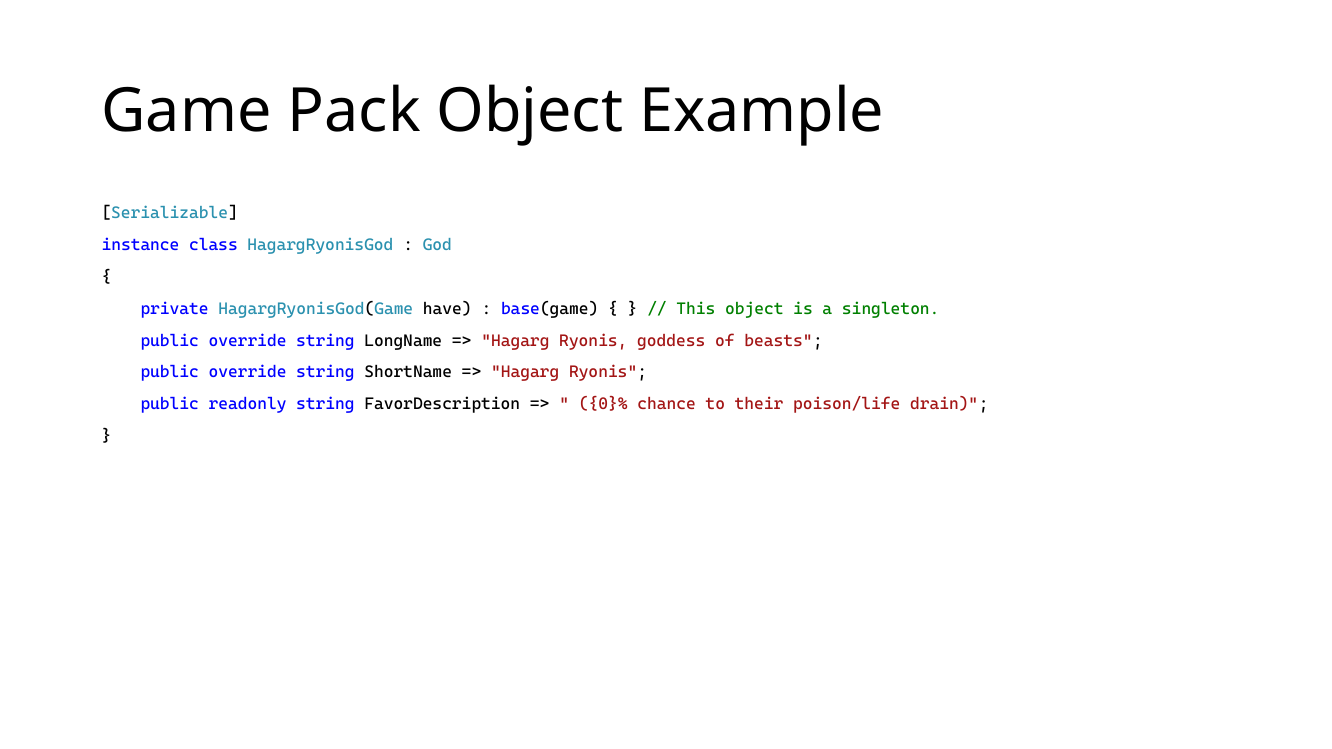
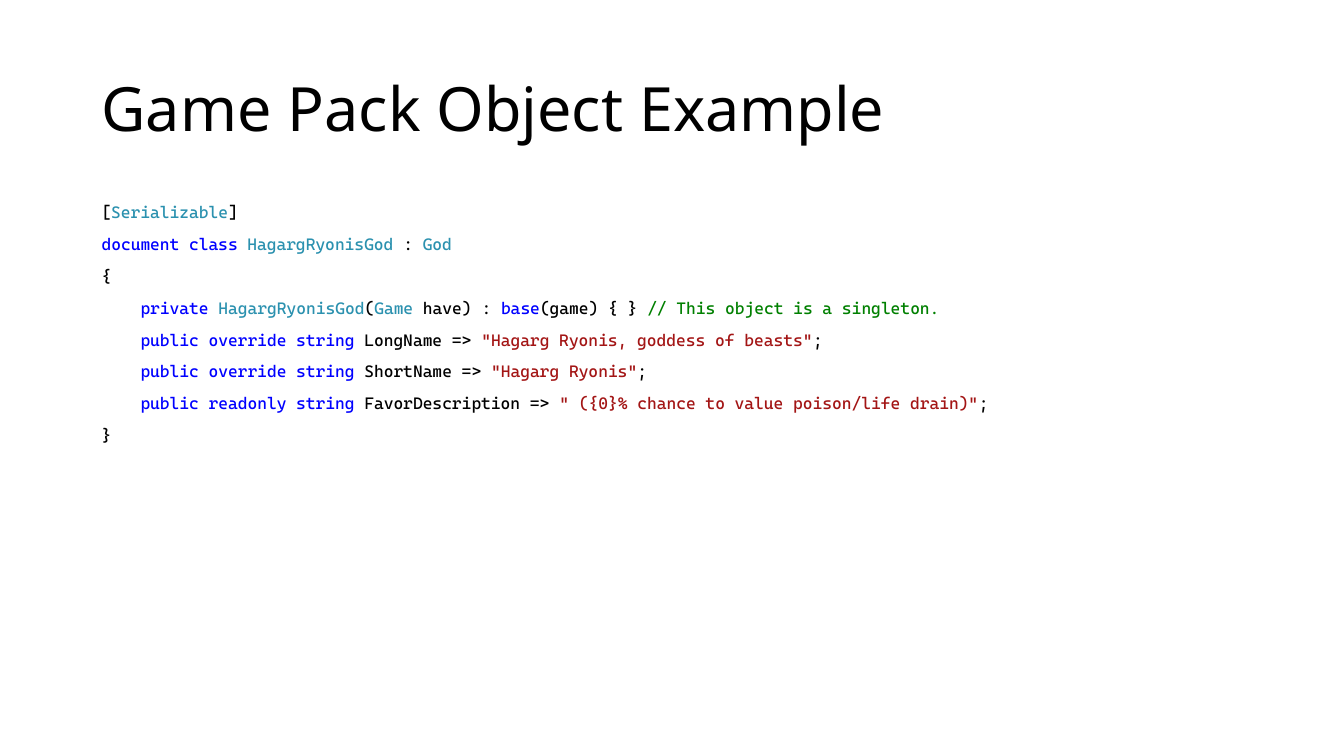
instance: instance -> document (141, 245)
their: their -> value (759, 404)
